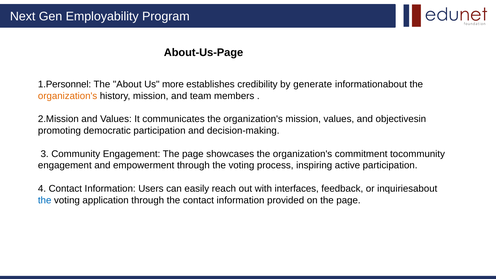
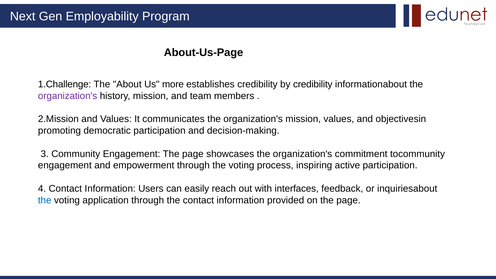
1.Personnel: 1.Personnel -> 1.Challenge (65, 84)
by generate: generate -> credibility (313, 84)
organization's colour: orange -> purple (68, 96)
